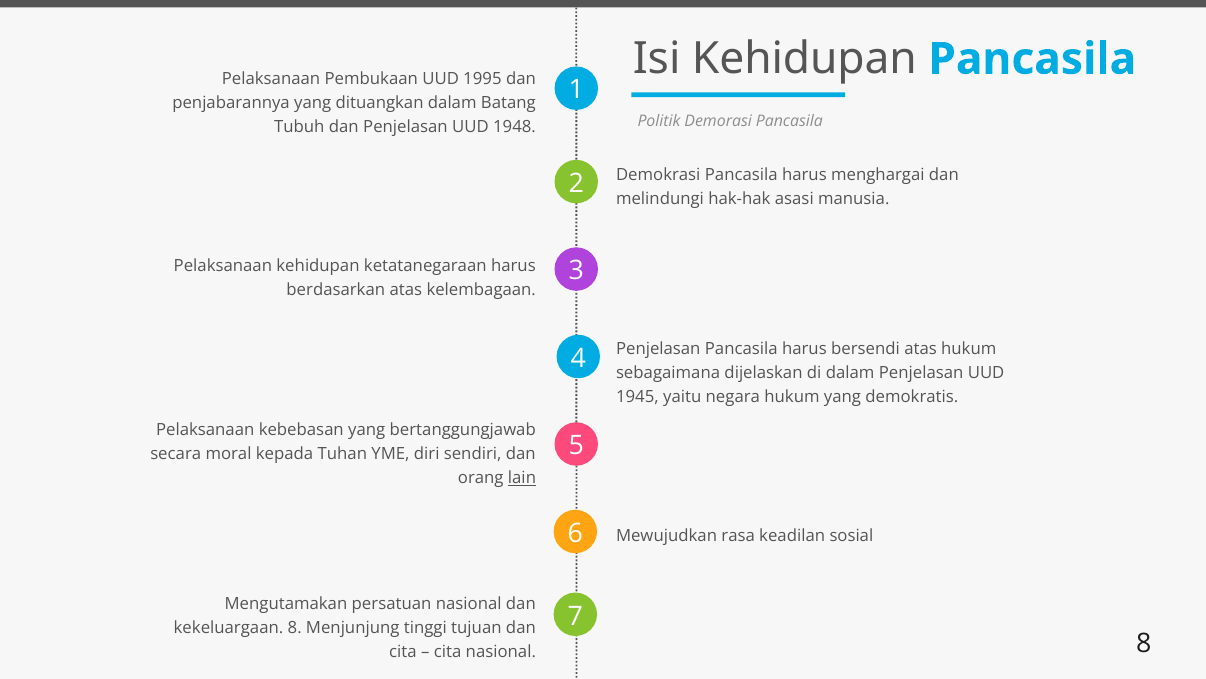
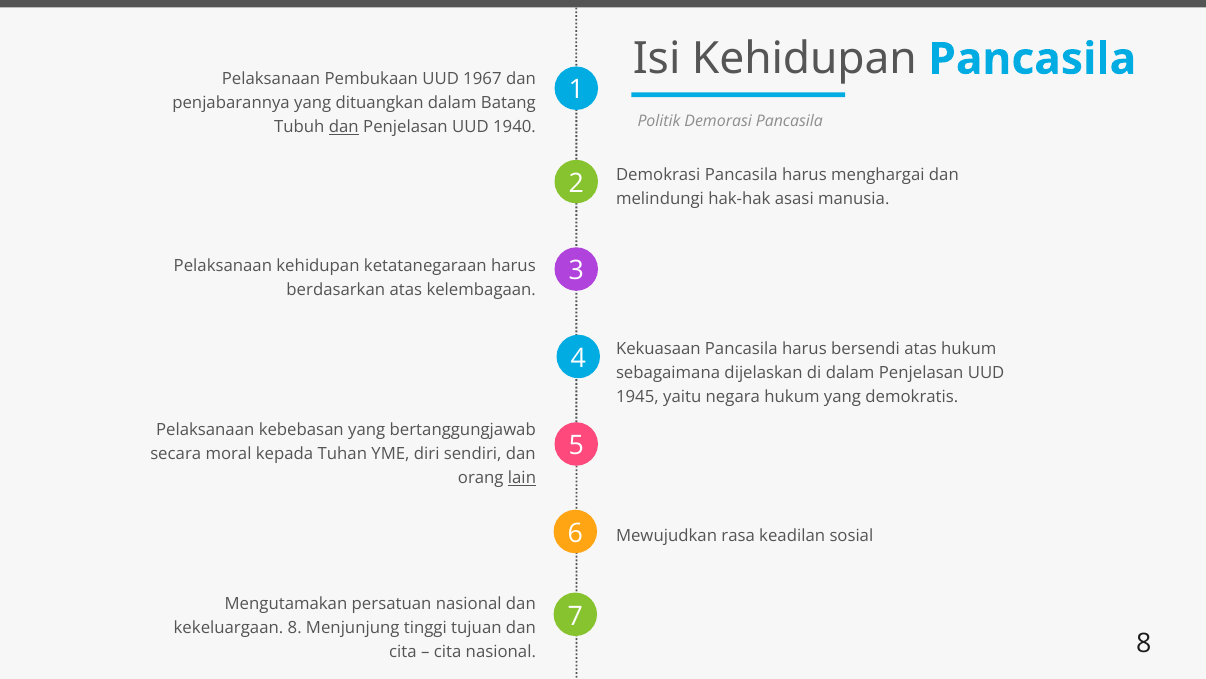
1995: 1995 -> 1967 (482, 79)
dan underline: none -> present (344, 127)
1948: 1948 -> 1940 (514, 127)
Penjelasan: Penjelasan -> Kekuasaan (658, 349)
